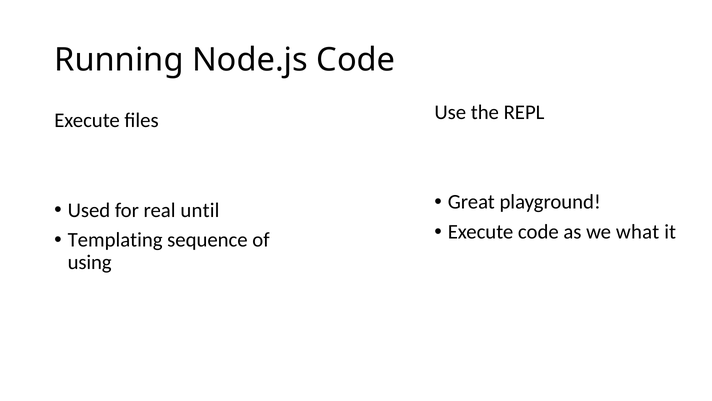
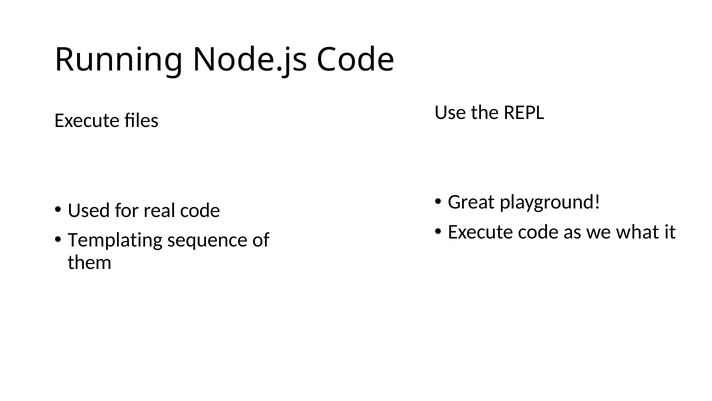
real until: until -> code (200, 210)
using: using -> them (90, 262)
